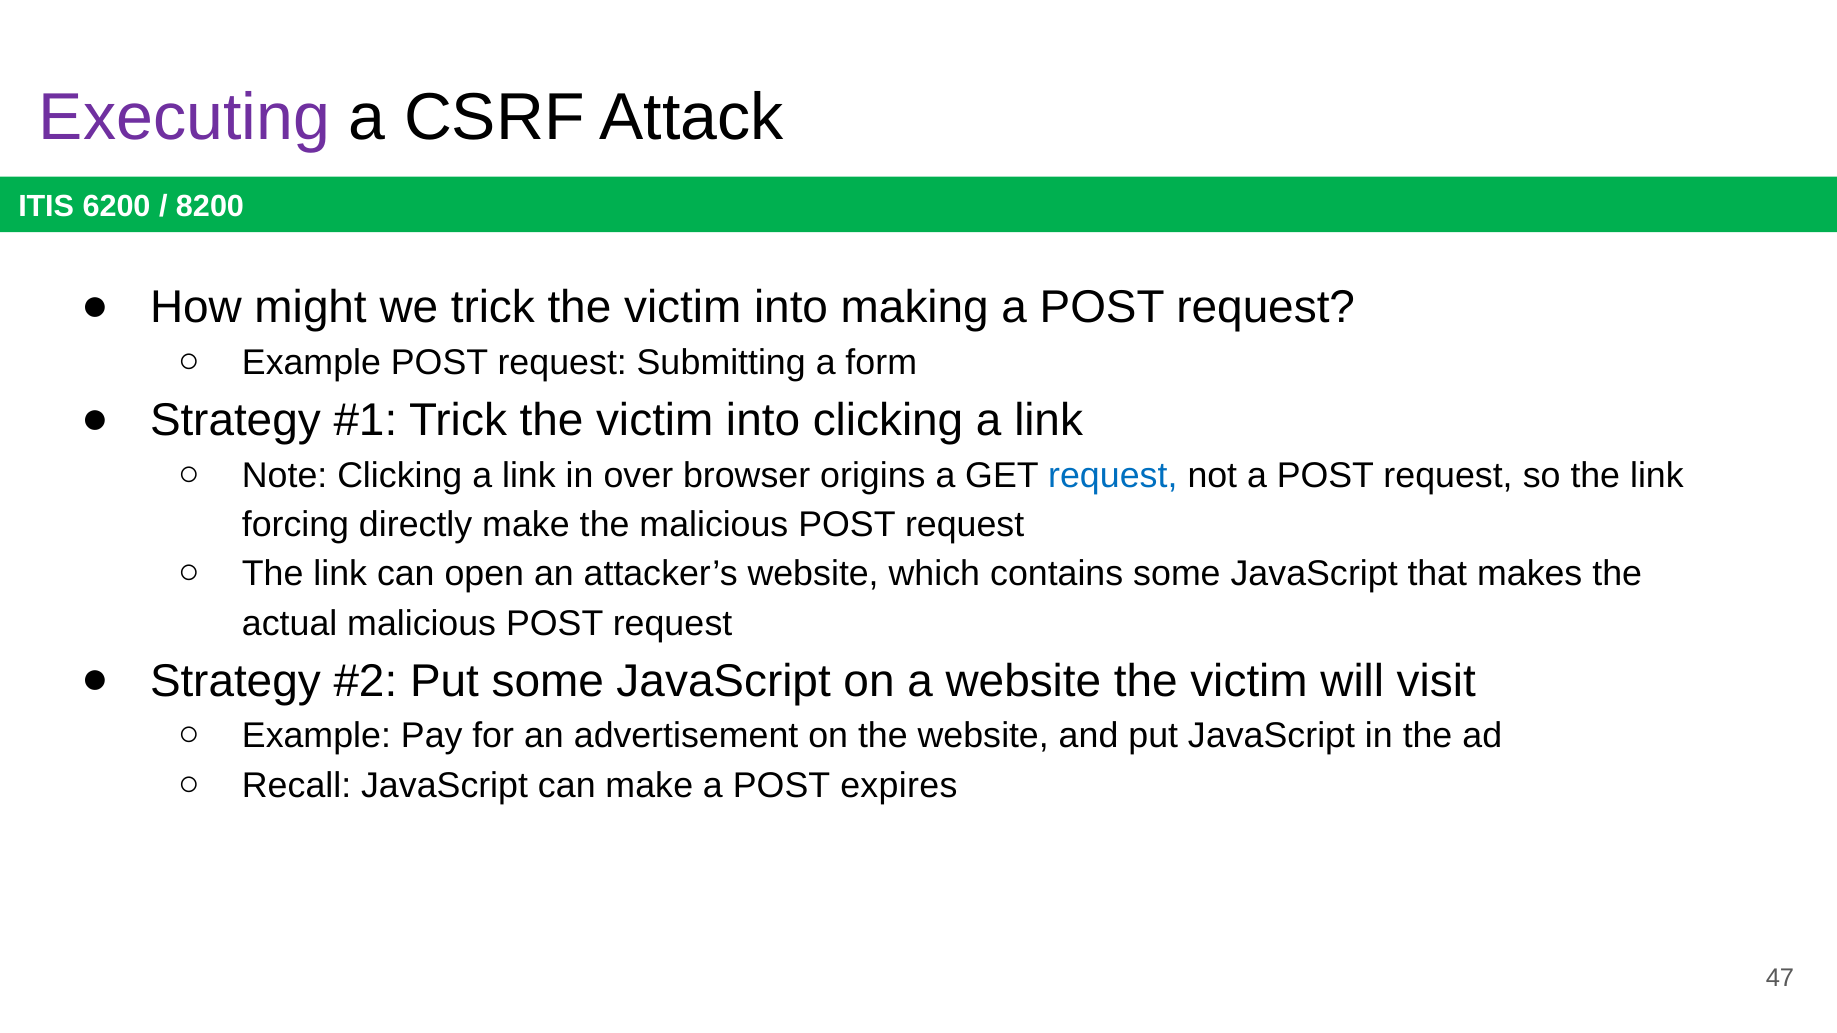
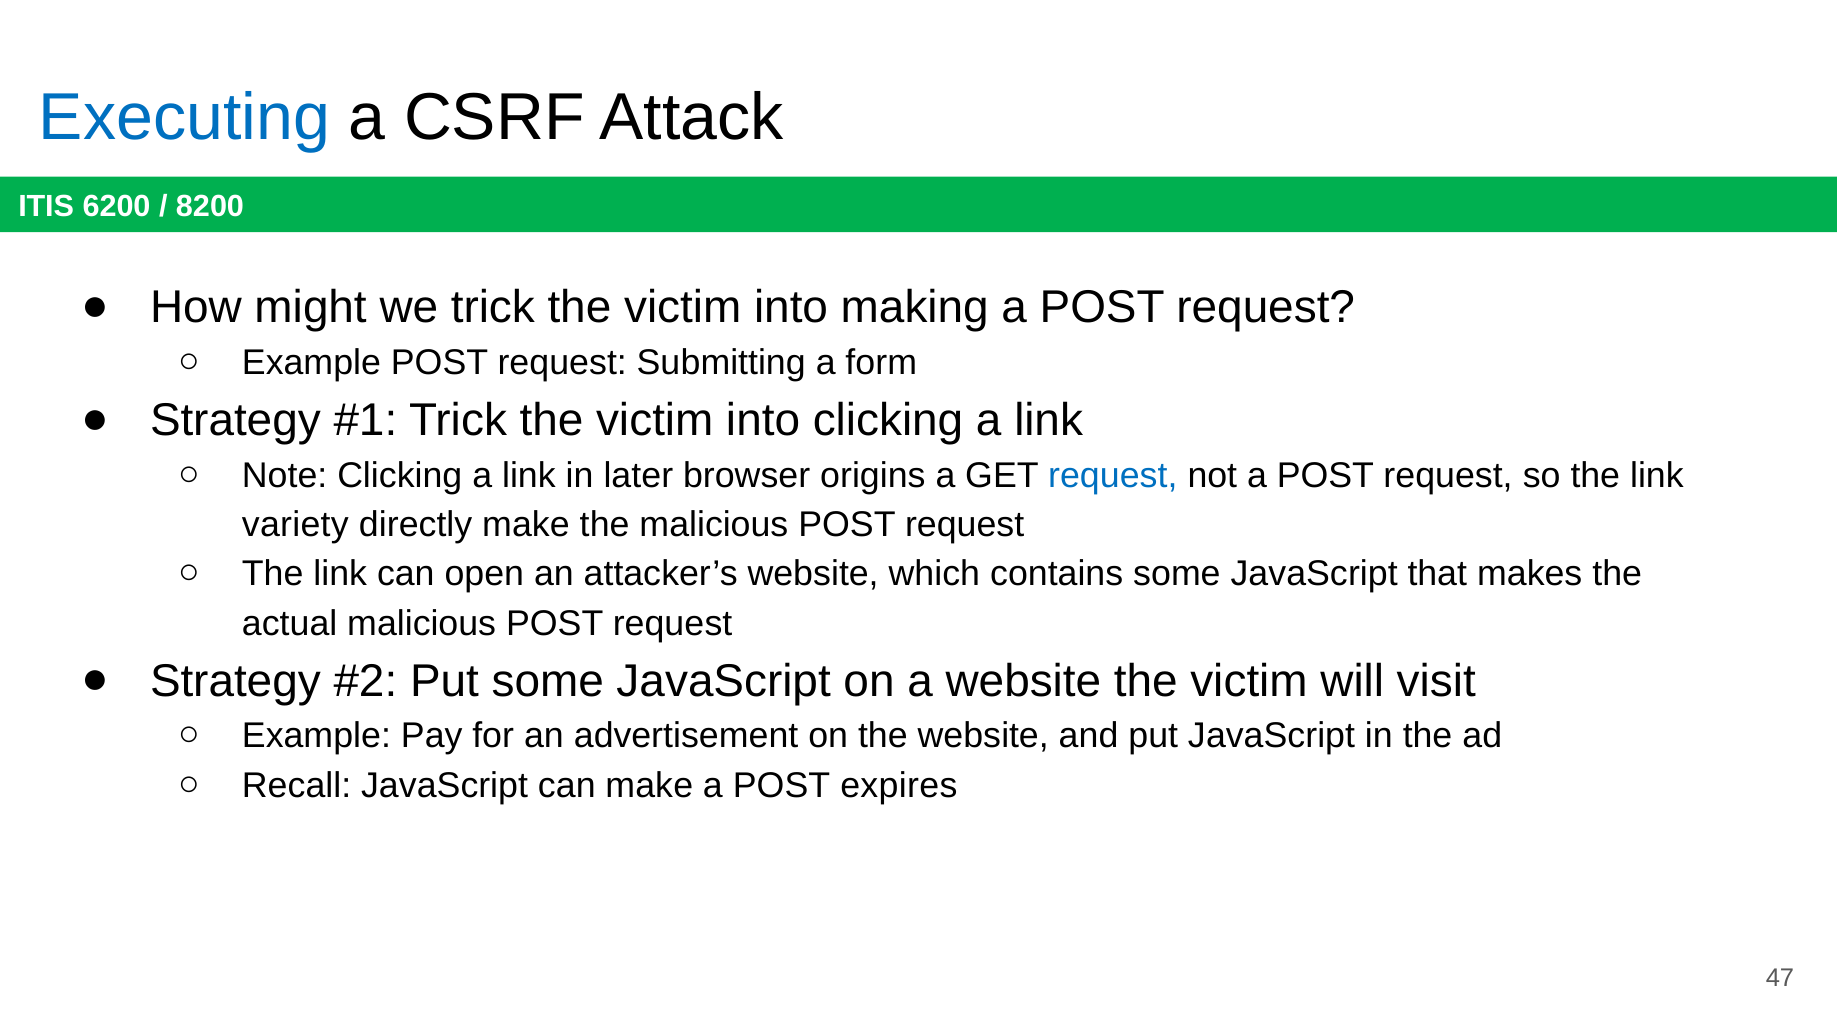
Executing colour: purple -> blue (185, 117)
over: over -> later (638, 475)
forcing: forcing -> variety (295, 525)
